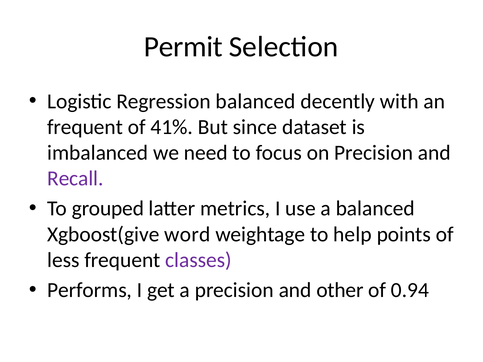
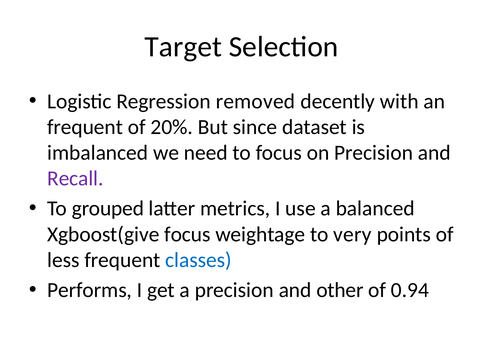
Permit: Permit -> Target (183, 47)
Regression balanced: balanced -> removed (255, 101)
41%: 41% -> 20% (172, 127)
Xgboost(give word: word -> focus (187, 234)
help: help -> very (352, 234)
classes colour: purple -> blue (199, 260)
